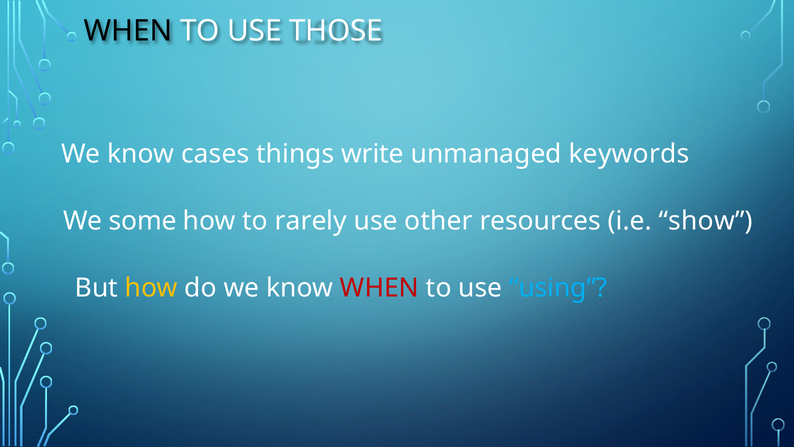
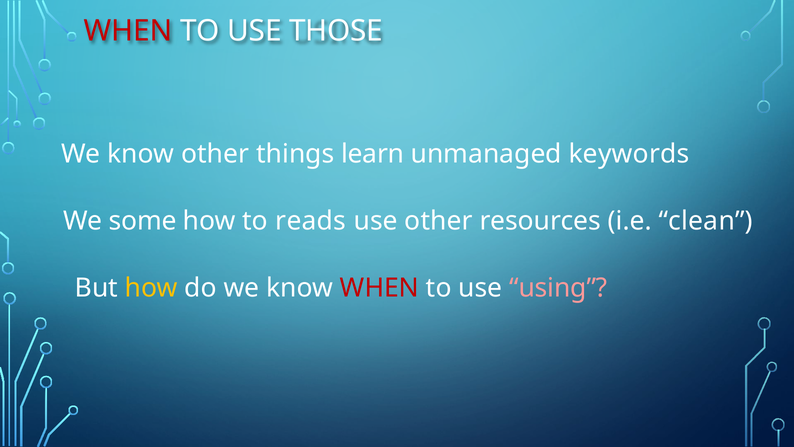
WHEN colour: black -> red (128, 31)
know cases: cases -> other (215, 154)
write: write -> learn (373, 154)
rarely: rarely -> reads (311, 221)
show: show -> clean (706, 221)
using colour: light blue -> pink (558, 288)
